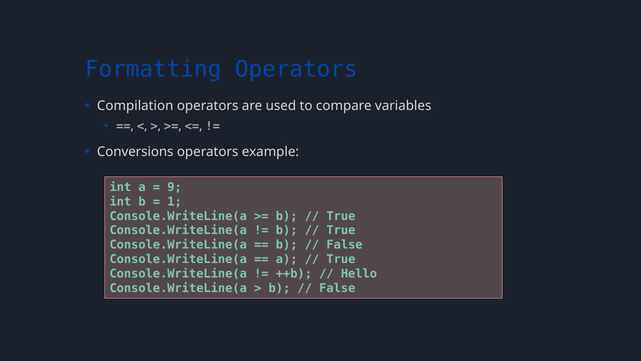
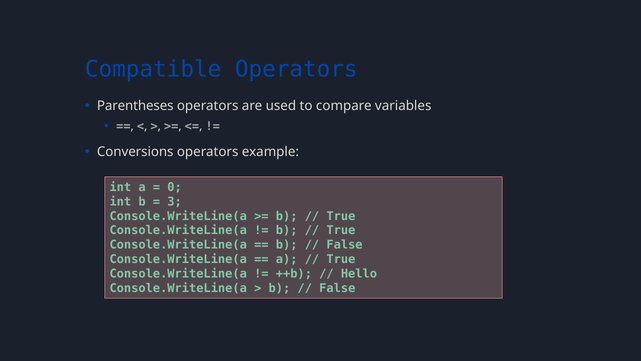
Formatting: Formatting -> Compatible (153, 69)
Compilation: Compilation -> Parentheses (135, 106)
9: 9 -> 0 (175, 187)
1: 1 -> 3 (175, 201)
